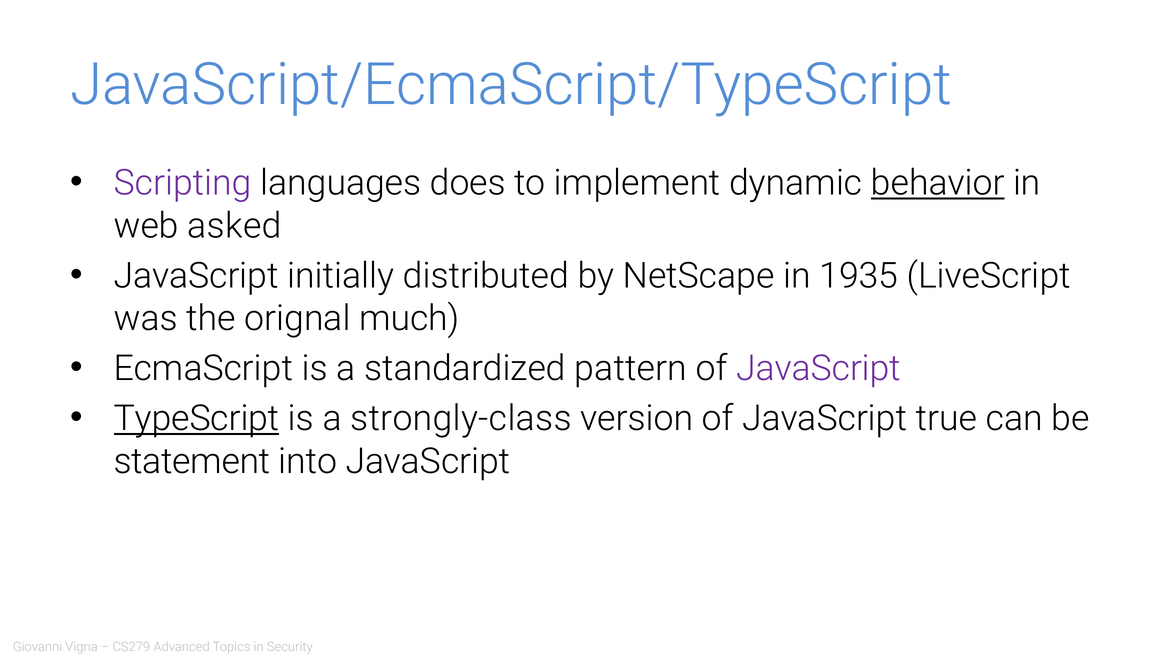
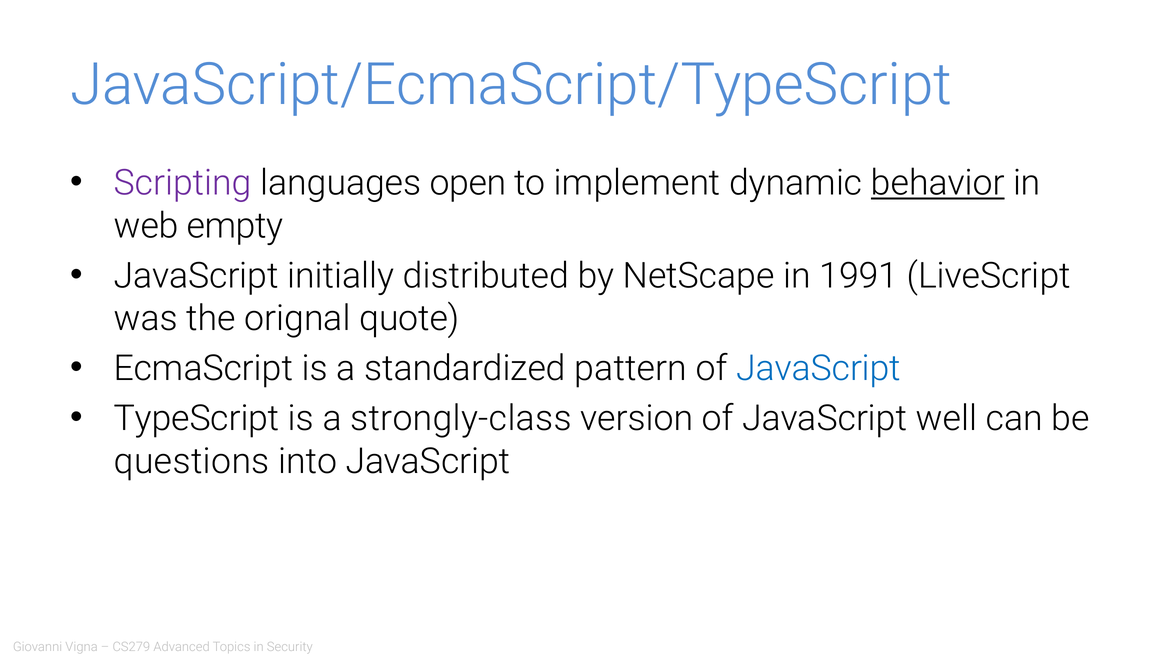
does: does -> open (468, 183)
asked: asked -> empty (235, 226)
1935: 1935 -> 1991 (859, 276)
much: much -> quote (409, 318)
JavaScript colour: purple -> blue (819, 368)
TypeScript underline: present -> none (197, 418)
true: true -> well (946, 418)
statement: statement -> questions (192, 461)
